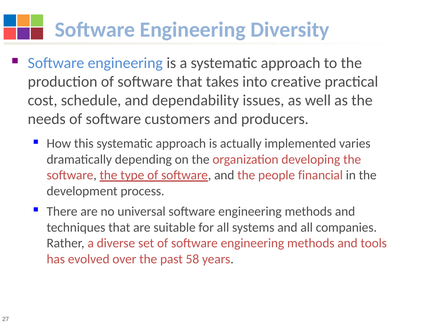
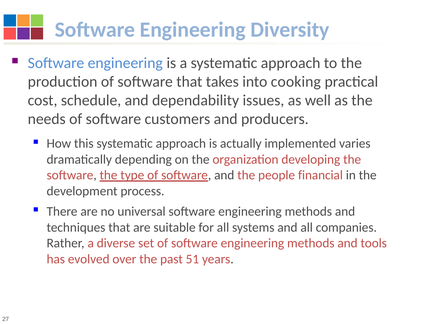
creative: creative -> cooking (296, 82)
58: 58 -> 51 (192, 259)
